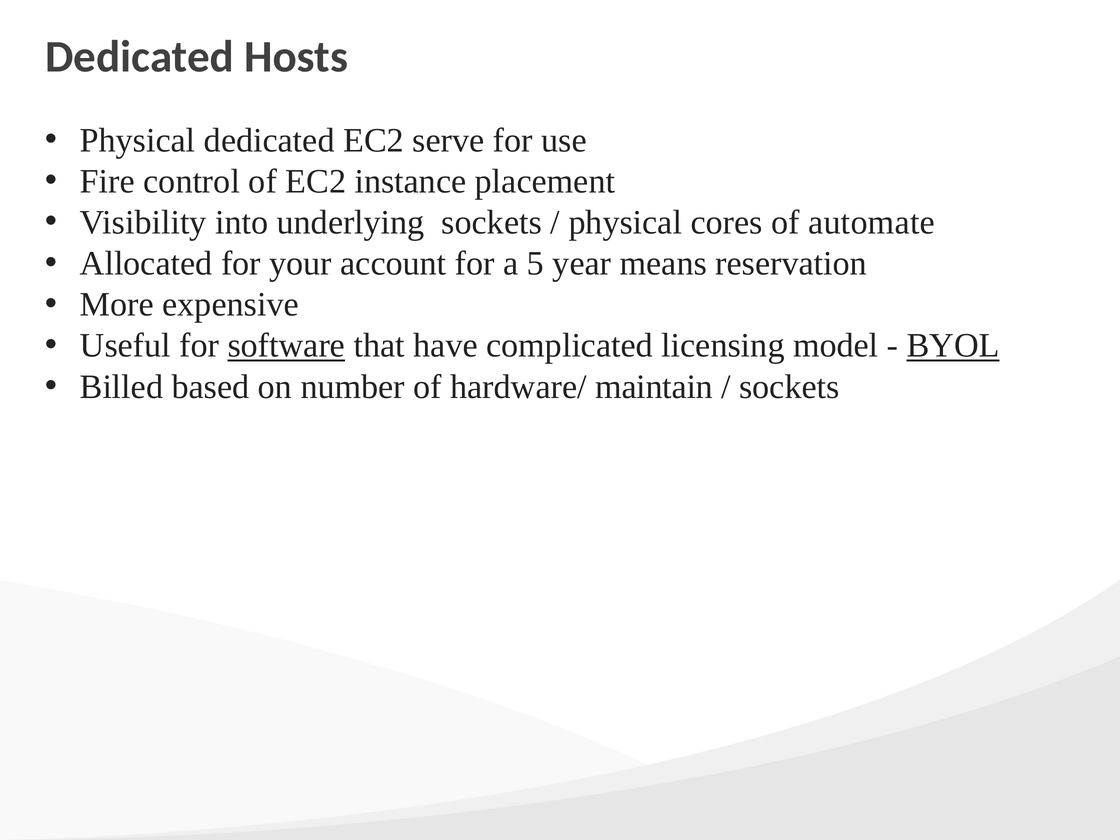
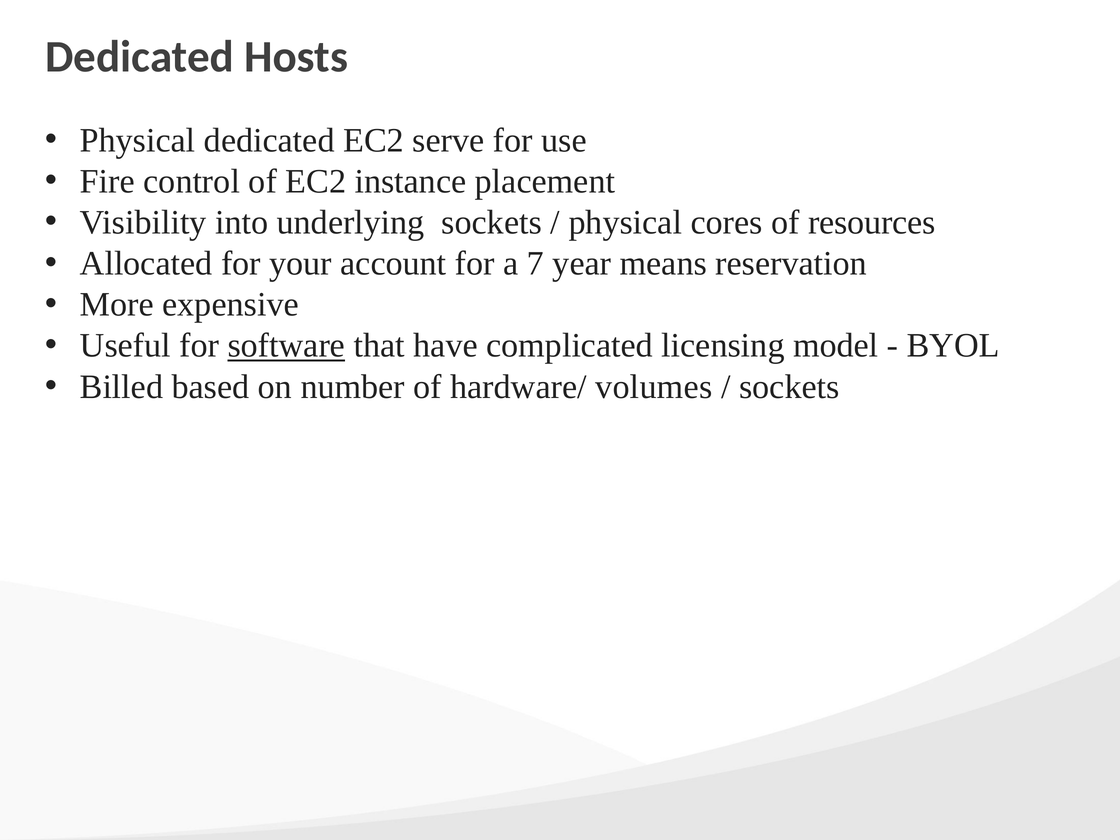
automate: automate -> resources (872, 223)
5: 5 -> 7 (536, 264)
BYOL underline: present -> none (953, 346)
maintain: maintain -> volumes (654, 387)
